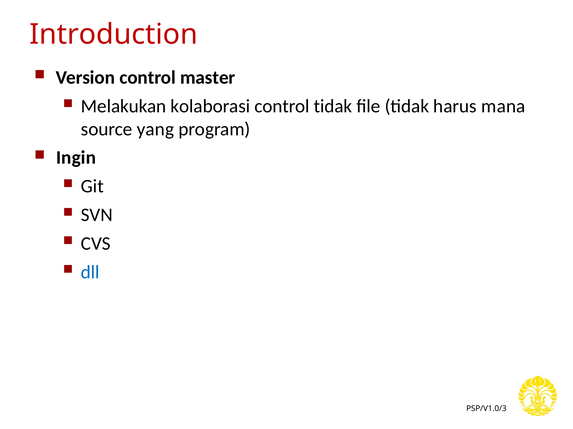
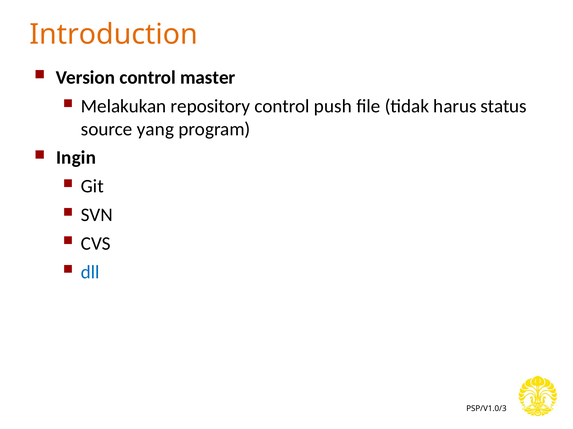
Introduction colour: red -> orange (114, 34)
kolaborasi: kolaborasi -> repository (210, 106)
control tidak: tidak -> push (333, 106)
mana: mana -> status (504, 106)
